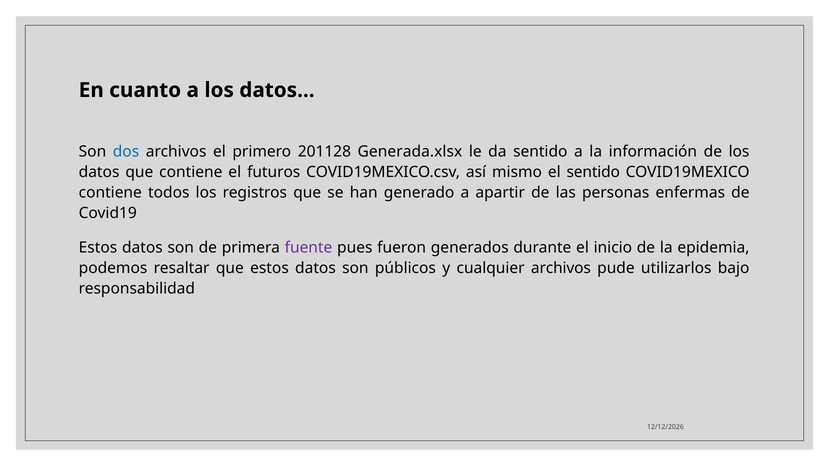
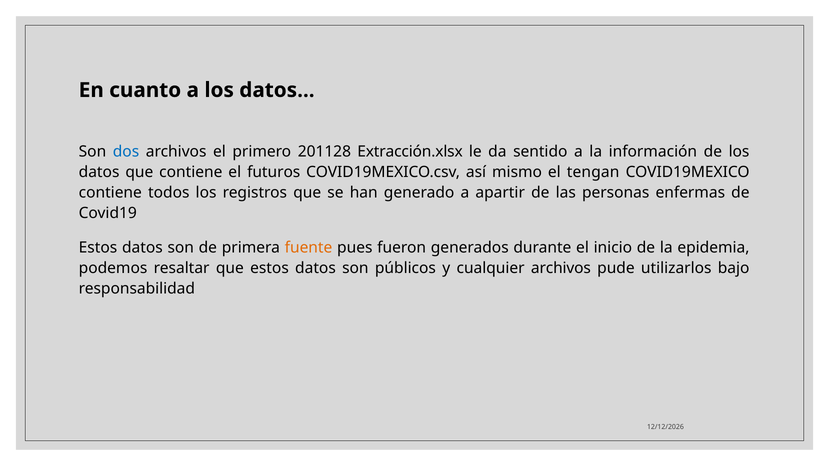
Generada.xlsx: Generada.xlsx -> Extracción.xlsx (410, 152)
el sentido: sentido -> tengan (593, 172)
fuente colour: purple -> orange (309, 248)
